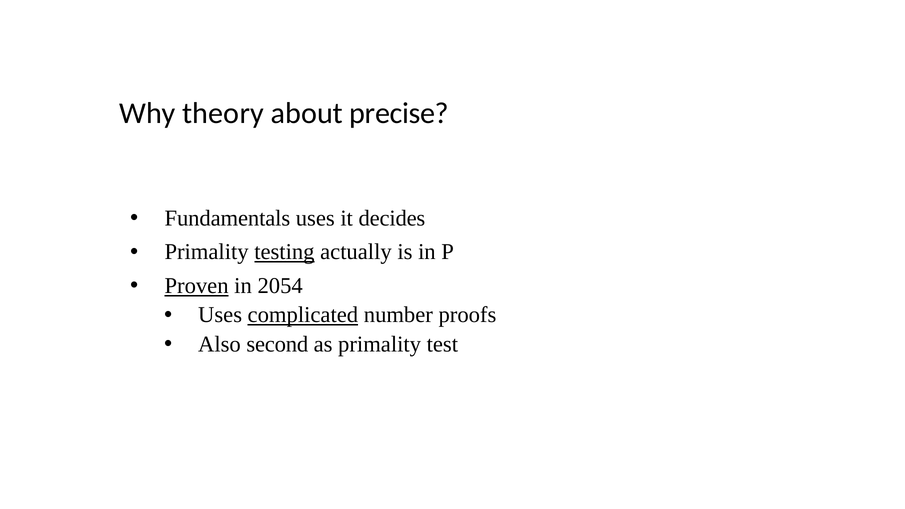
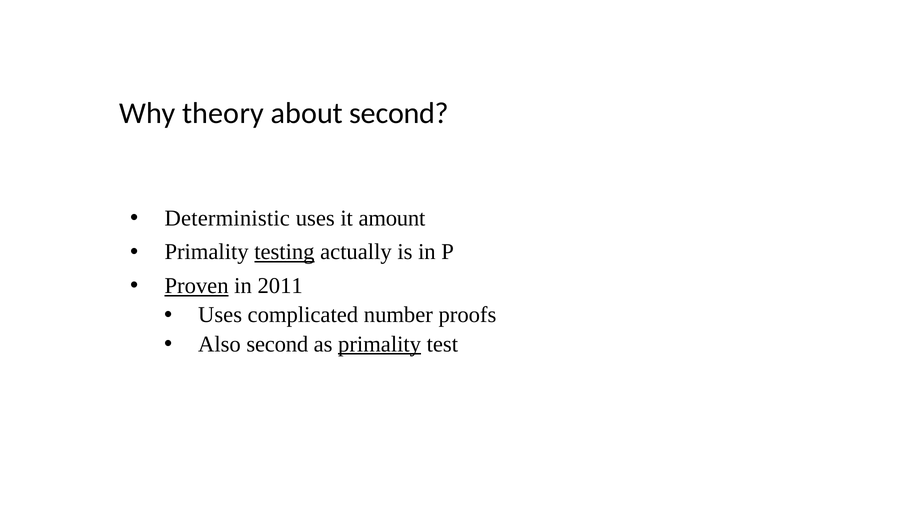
about precise: precise -> second (399, 114)
Fundamentals: Fundamentals -> Deterministic (227, 218)
decides: decides -> amount (392, 218)
2054: 2054 -> 2011 (280, 286)
complicated underline: present -> none (303, 315)
primality underline: none -> present (380, 344)
